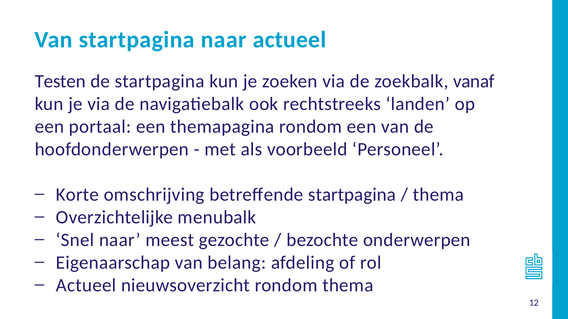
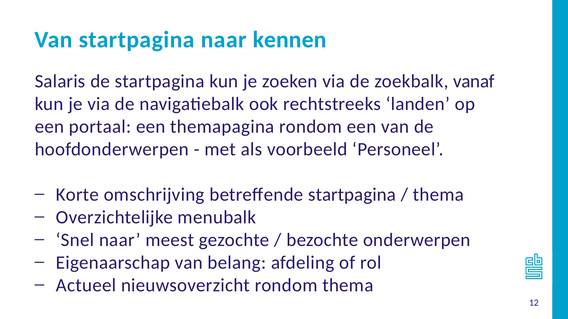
naar actueel: actueel -> kennen (290, 40)
Testen: Testen -> Salaris (60, 81)
